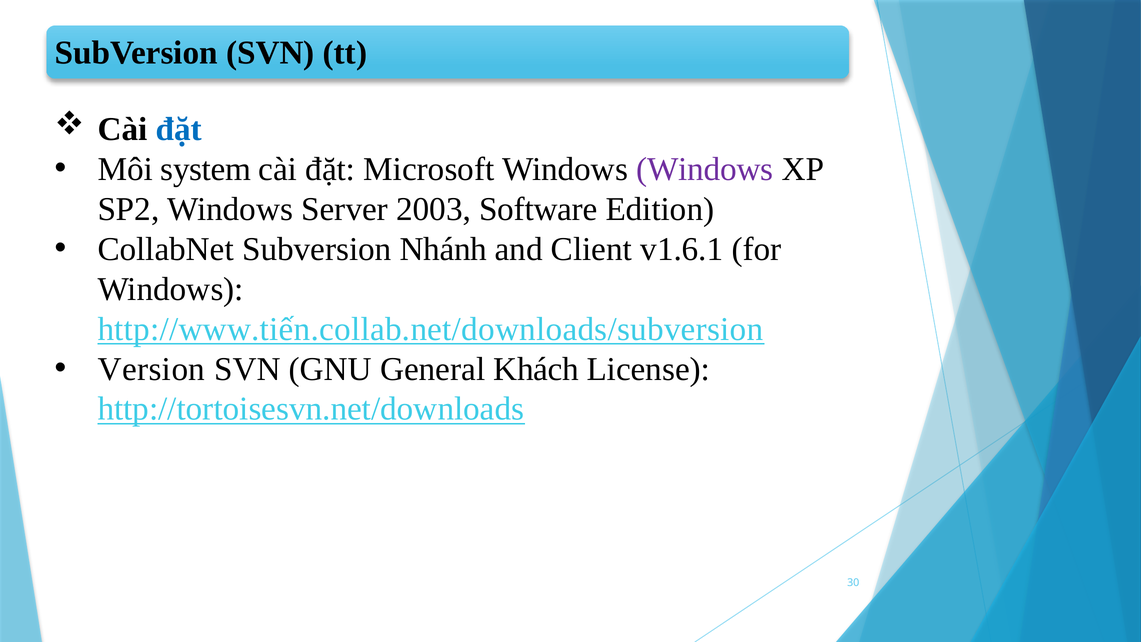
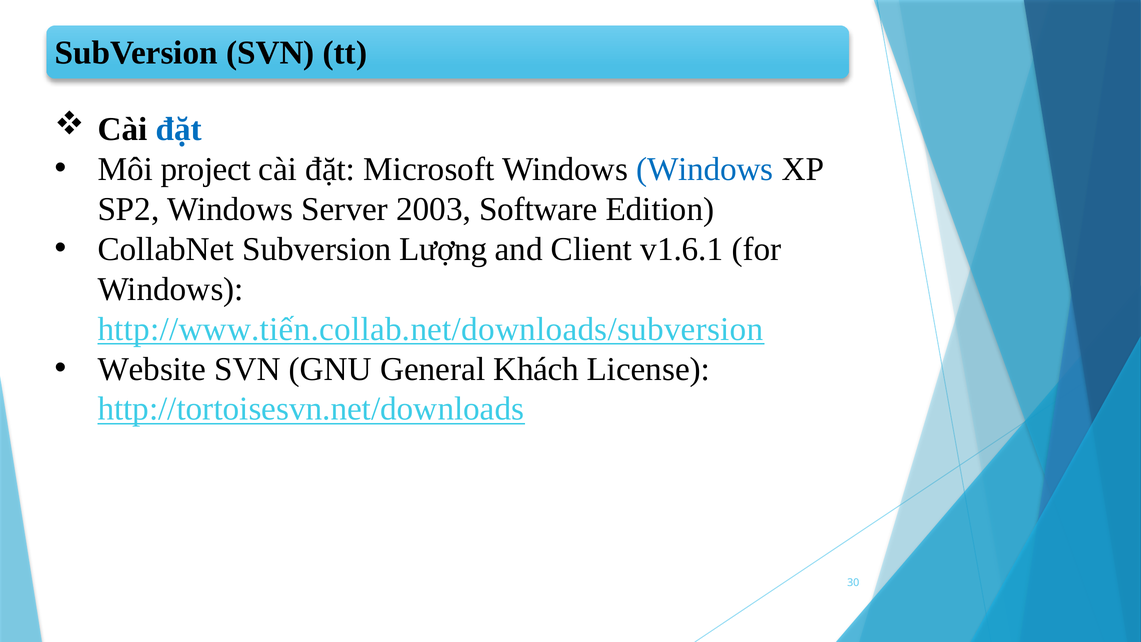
system: system -> project (206, 169)
Windows colour: purple -> blue (705, 169)
Nhánh: Nhánh -> Lượng (443, 249)
Version: Version -> Website (152, 369)
